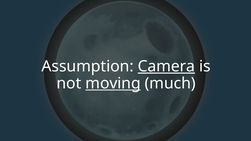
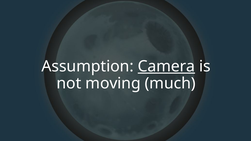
moving underline: present -> none (113, 83)
